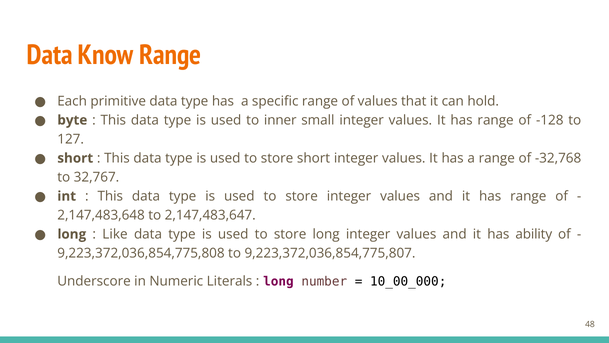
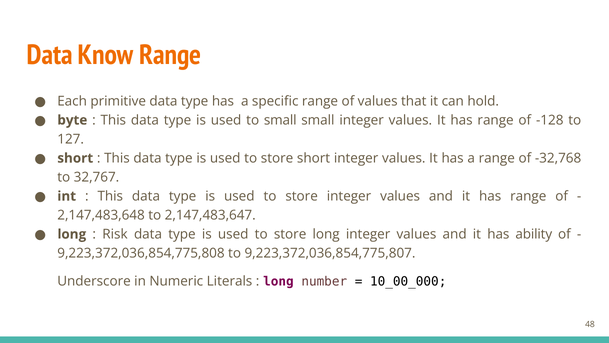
to inner: inner -> small (280, 120)
Like: Like -> Risk (115, 234)
